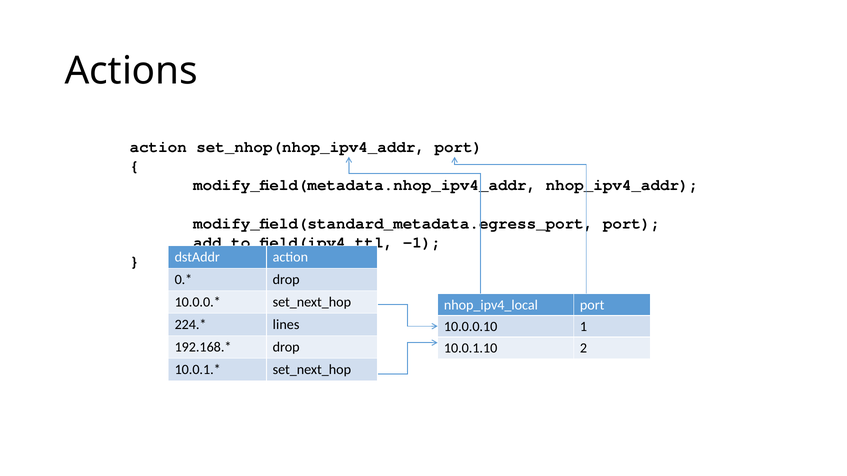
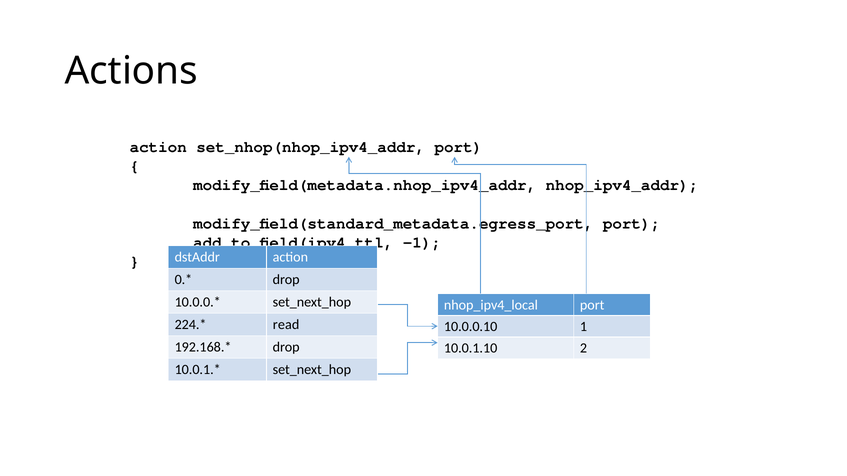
lines: lines -> read (286, 325)
